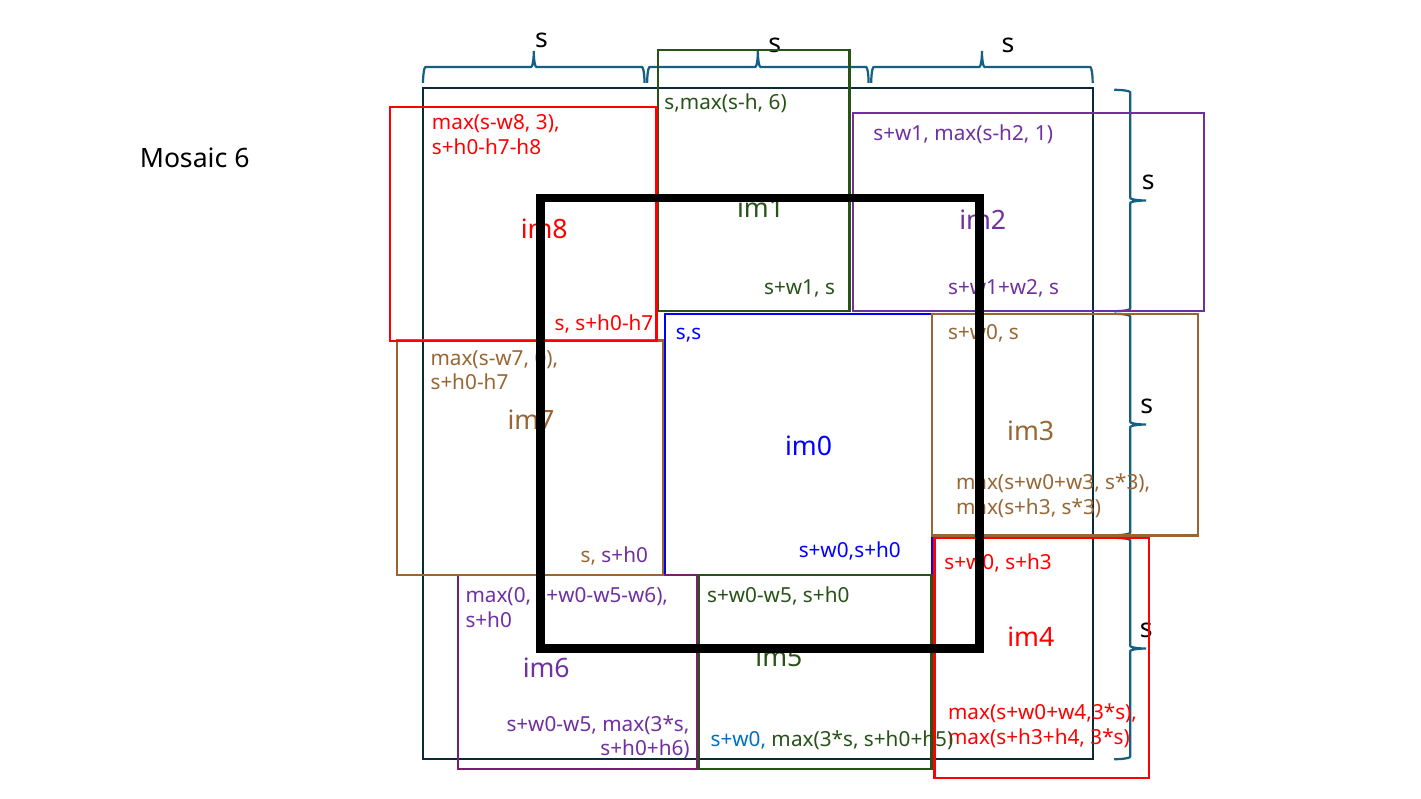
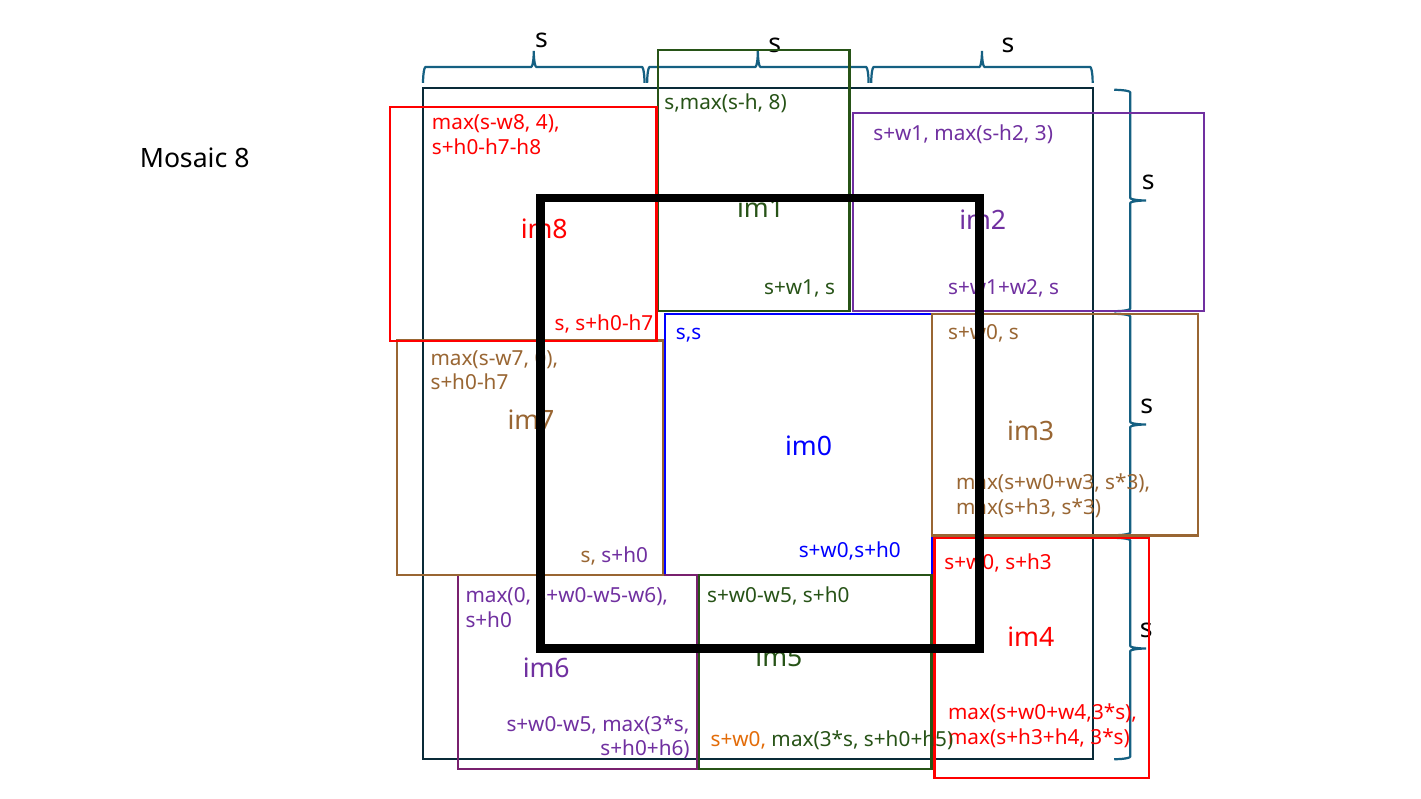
s,max(s-h 6: 6 -> 8 (778, 103)
3: 3 -> 4 (548, 123)
1: 1 -> 3 (1044, 134)
Mosaic 6: 6 -> 8 (242, 159)
s+w0 colour: blue -> orange (738, 740)
